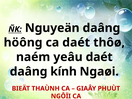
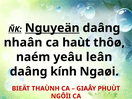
Nguyeän underline: none -> present (52, 28)
höông: höông -> nhaân (23, 42)
ca daét: daét -> haùt (76, 42)
yeâu daét: daét -> leân (99, 57)
